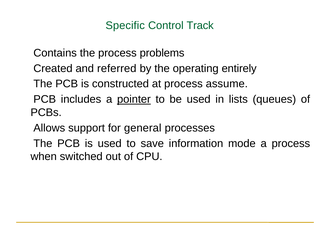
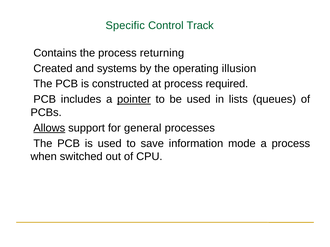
problems: problems -> returning (162, 53)
referred: referred -> systems (117, 69)
entirely: entirely -> illusion (239, 69)
assume: assume -> required (227, 84)
Allows underline: none -> present (49, 128)
